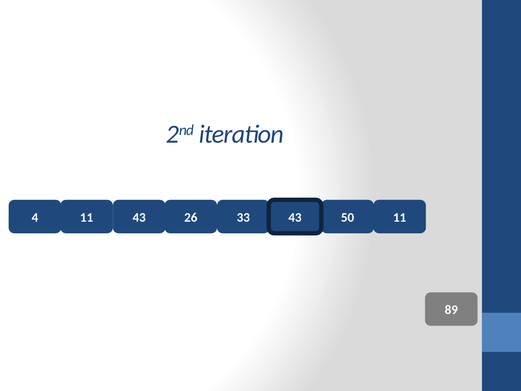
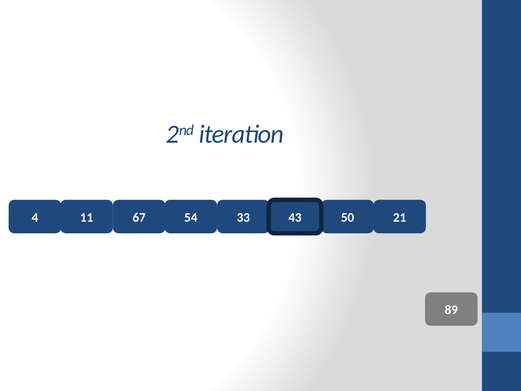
4 43: 43 -> 67 (139, 217)
26: 26 -> 54 (191, 217)
50 11: 11 -> 21 (400, 217)
